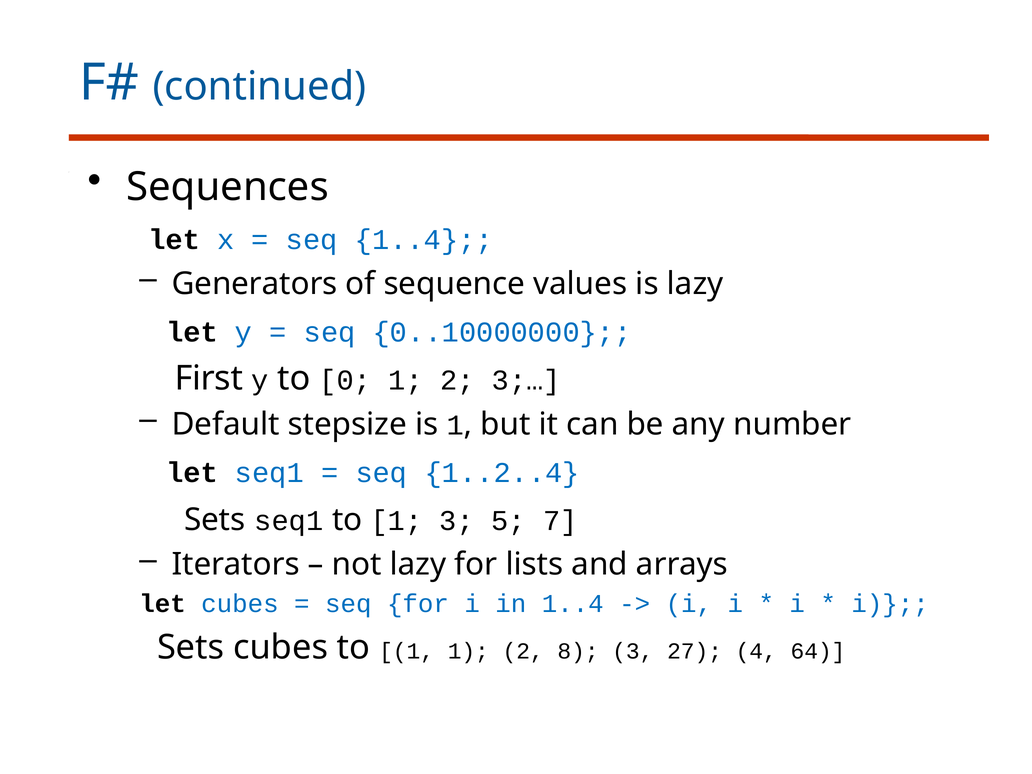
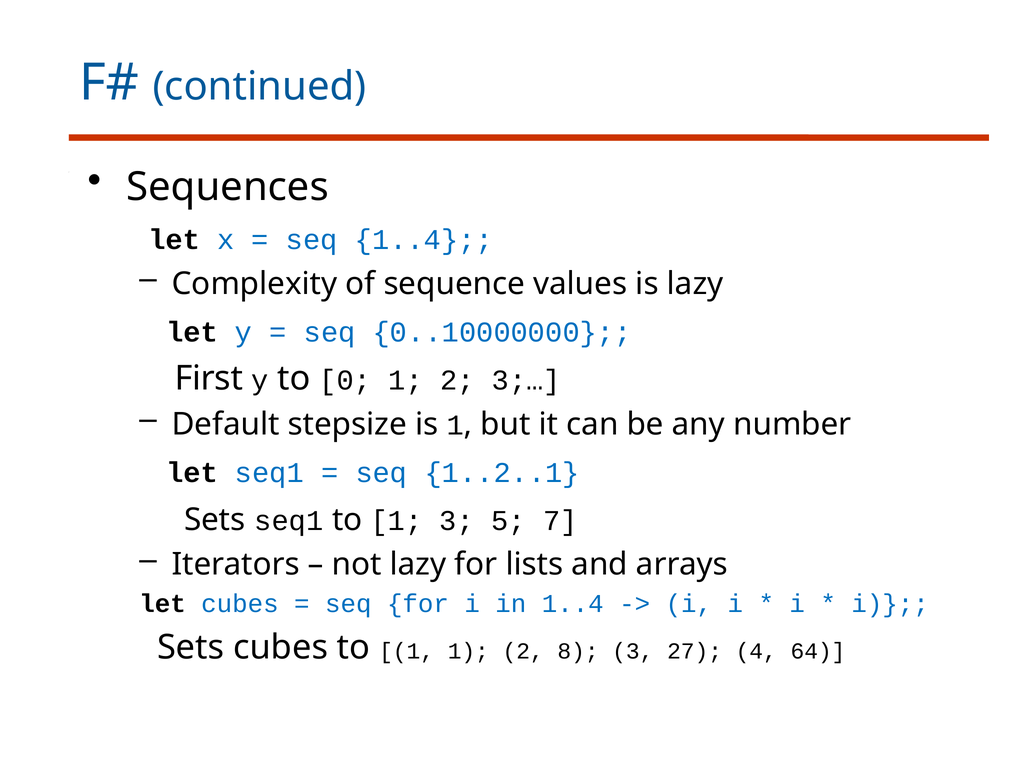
Generators: Generators -> Complexity (254, 284)
1..2..4: 1..2..4 -> 1..2..1 (502, 473)
